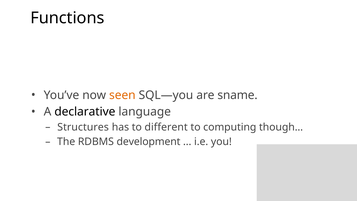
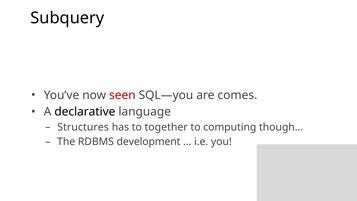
Functions: Functions -> Subquery (67, 18)
seen colour: orange -> red (122, 95)
sname: sname -> comes (237, 95)
different: different -> together (166, 127)
